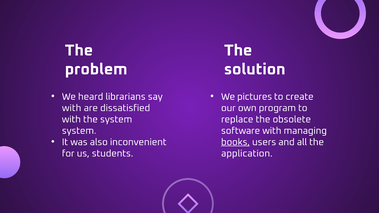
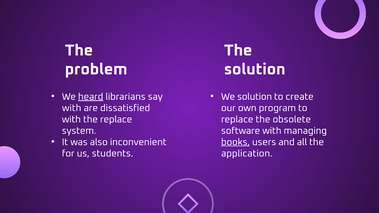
heard underline: none -> present (91, 97)
We pictures: pictures -> solution (255, 97)
the system: system -> replace (116, 119)
